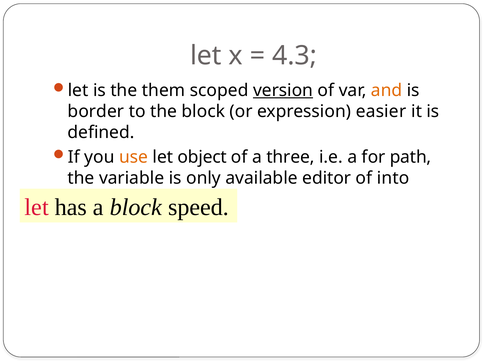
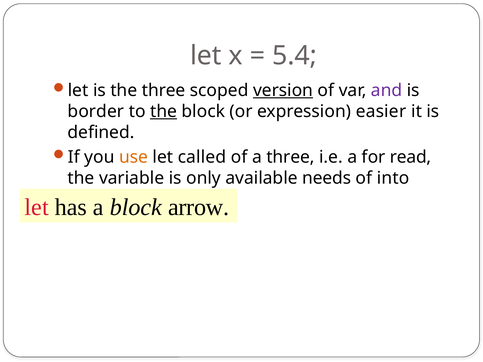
4.3: 4.3 -> 5.4 (295, 56)
the them: them -> three (164, 91)
and colour: orange -> purple (387, 91)
the underline: none -> present (164, 111)
object: object -> called (202, 157)
path: path -> read (411, 157)
editor: editor -> needs (327, 178)
speed: speed -> arrow (199, 207)
